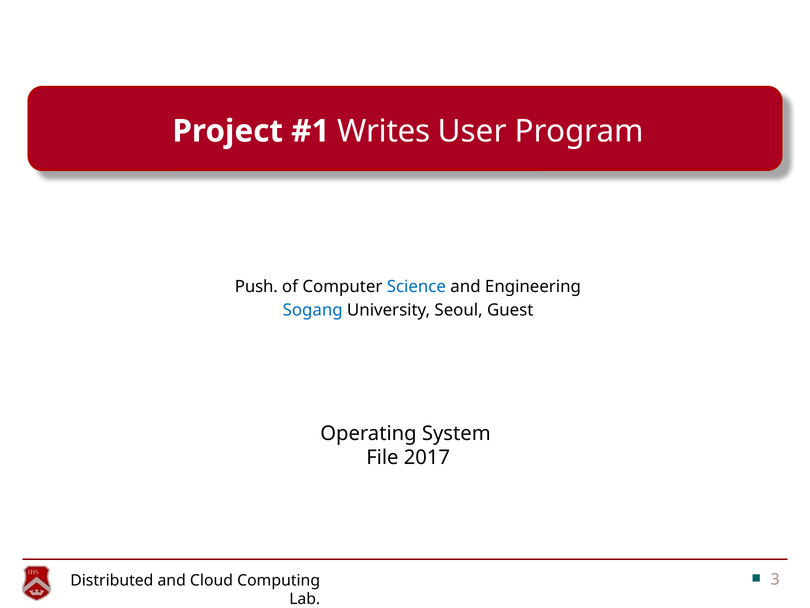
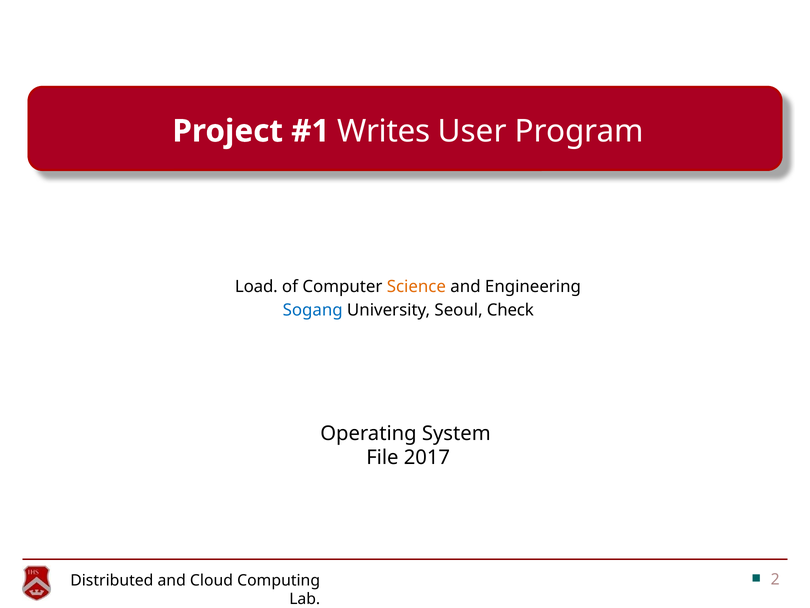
Push: Push -> Load (256, 286)
Science colour: blue -> orange (416, 286)
Guest: Guest -> Check (510, 310)
3: 3 -> 2 (775, 579)
